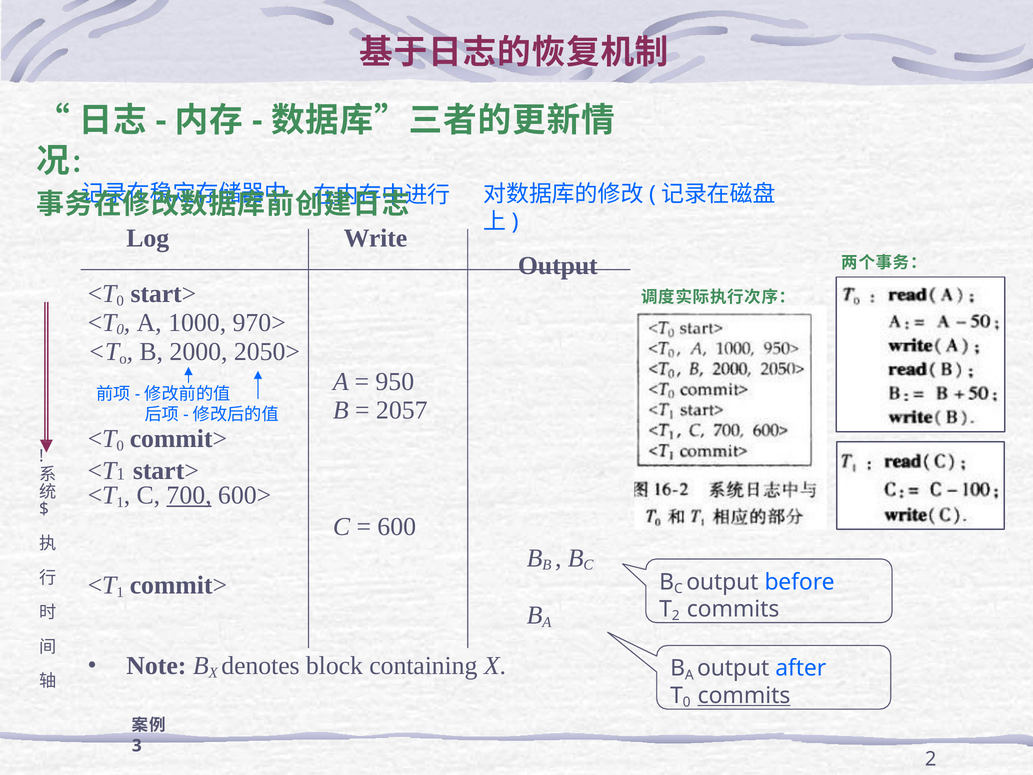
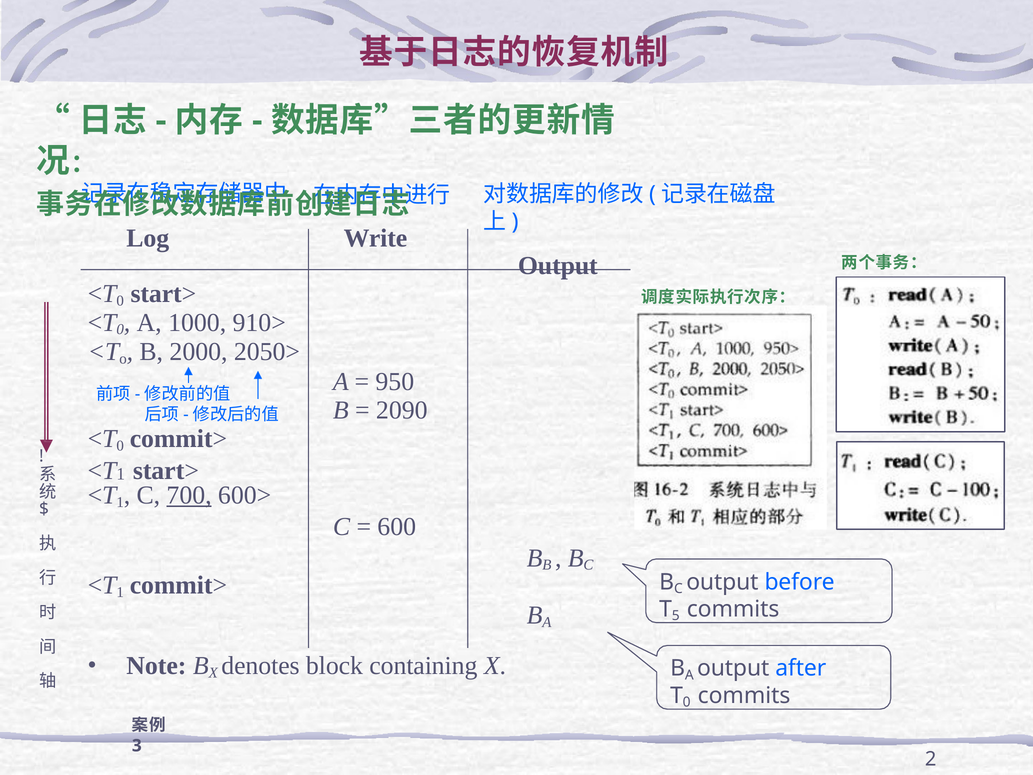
970>: 970> -> 910> (259, 322)
2057: 2057 -> 2090 (402, 410)
2: 2 -> 5 (676, 616)
commits underline: present -> none (744, 695)
